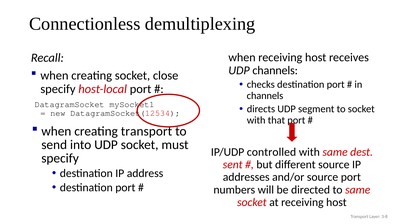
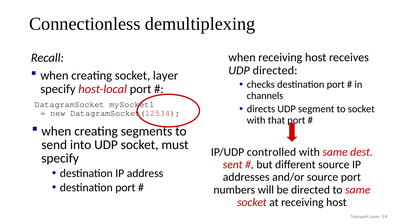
UDP channels: channels -> directed (275, 70)
socket close: close -> layer (166, 75)
creating transport: transport -> segments (147, 131)
